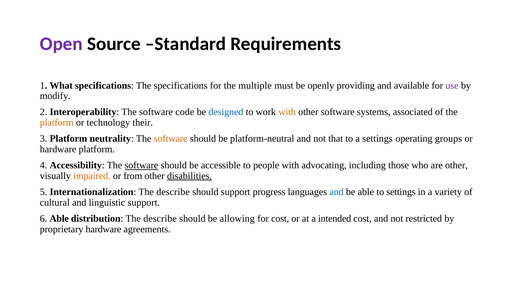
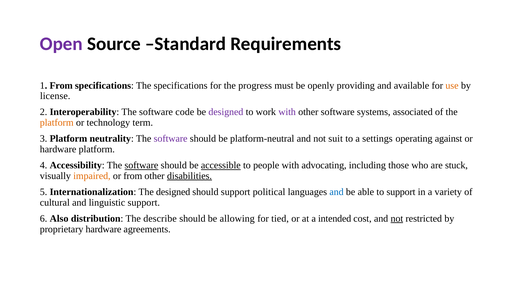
1 What: What -> From (61, 86)
multiple: multiple -> progress (255, 86)
use colour: purple -> orange (452, 86)
modify: modify -> license (55, 96)
designed colour: blue -> purple (226, 112)
with colour: orange -> purple (287, 112)
their: their -> term (143, 123)
software colour: orange -> purple (171, 139)
that: that -> suit (336, 139)
groups: groups -> against (449, 139)
accessible underline: none -> present (221, 165)
are other: other -> stuck (456, 165)
Internationalization The describe: describe -> designed (173, 192)
progress: progress -> political (269, 192)
to settings: settings -> support (401, 192)
6 Able: Able -> Also (59, 219)
for cost: cost -> tied (280, 219)
not underline: none -> present (397, 219)
